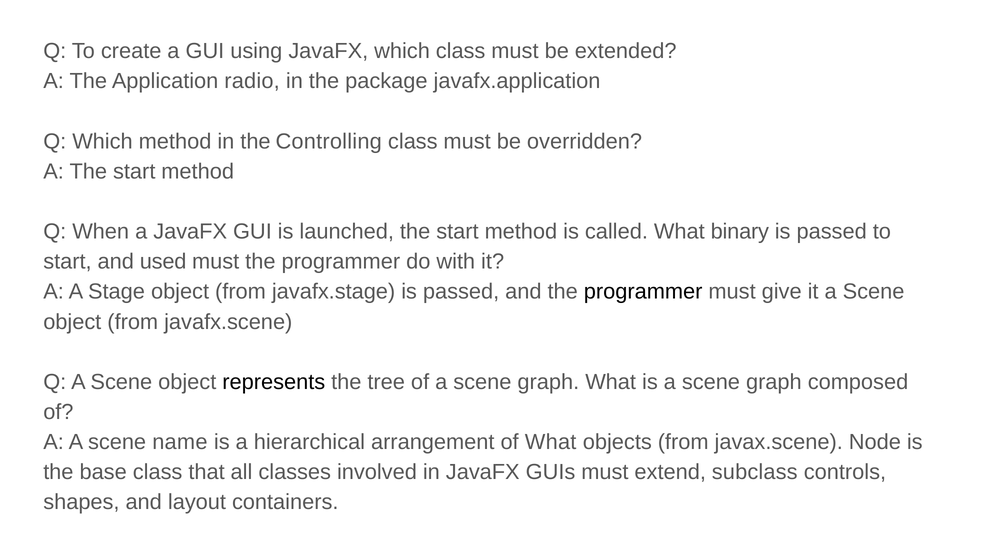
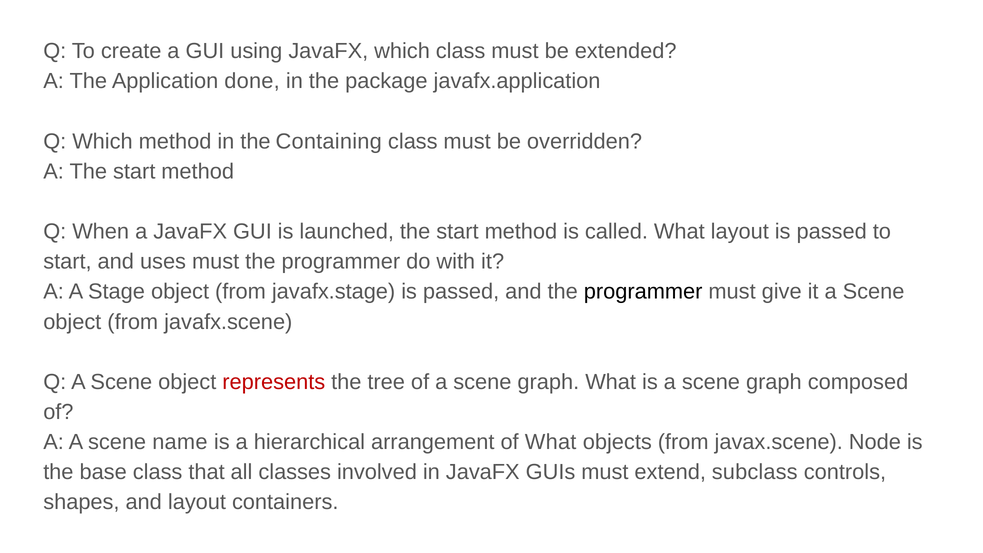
radio: radio -> done (252, 81)
Controlling: Controlling -> Containing (329, 141)
What binary: binary -> layout (740, 232)
used: used -> uses (163, 262)
represents colour: black -> red (274, 382)
